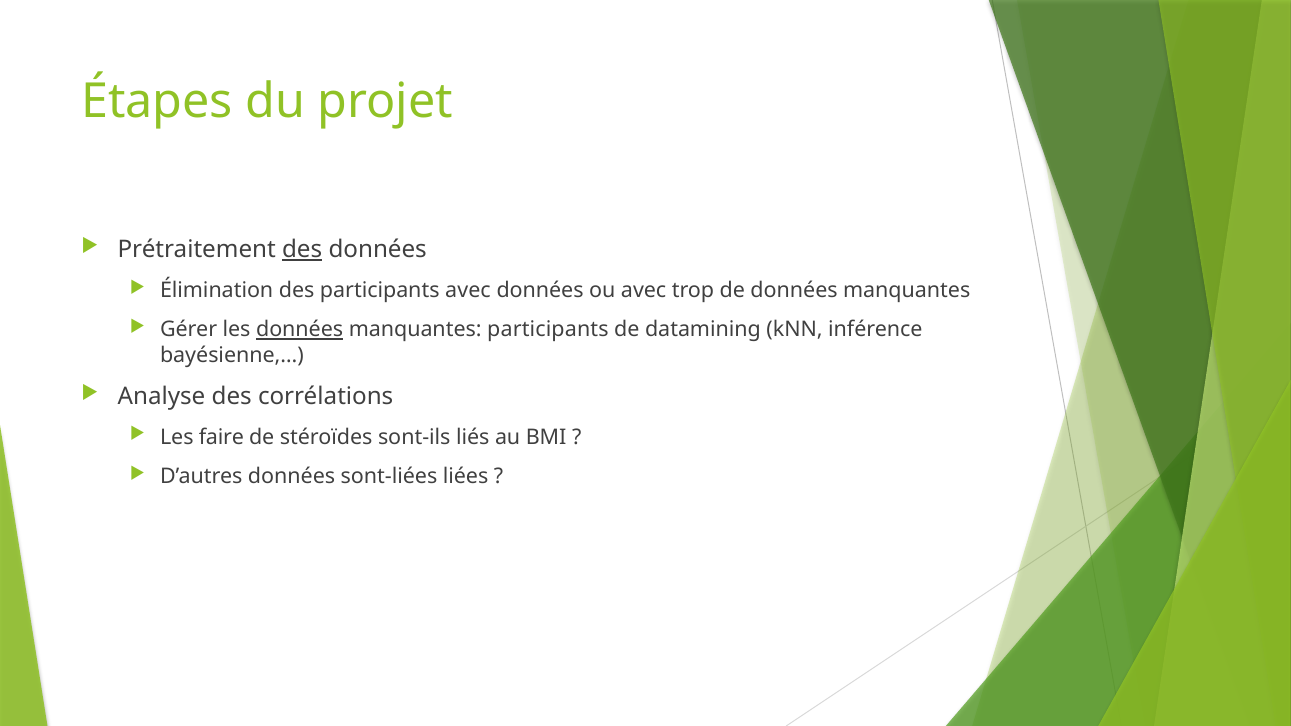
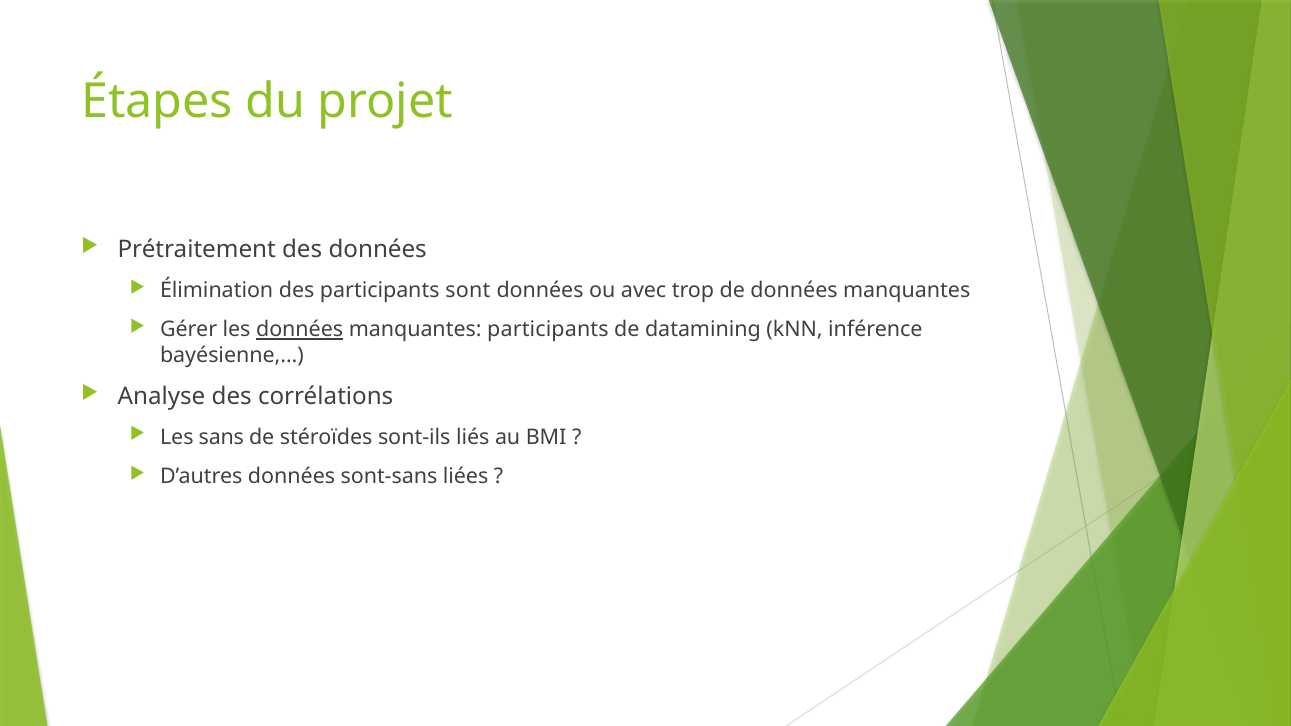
des underline: present -> none (302, 250)
participants avec: avec -> sont (468, 291)
faire: faire -> sans (221, 437)
sont-liées: sont-liées -> sont-sans (389, 477)
